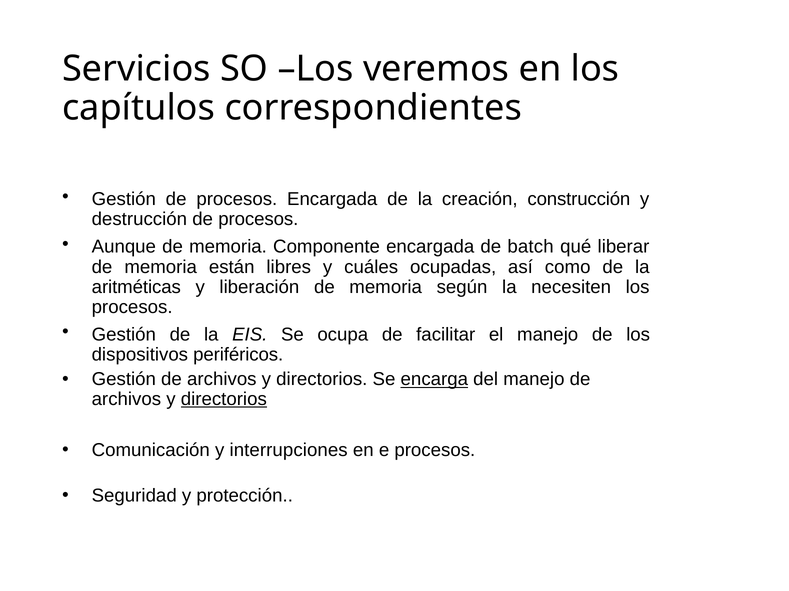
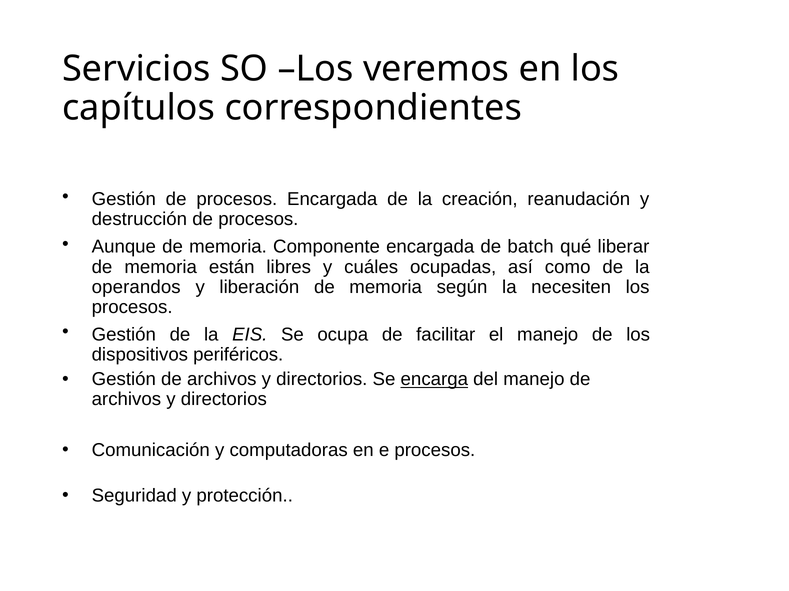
construcción: construcción -> reanudación (579, 199)
aritméticas: aritméticas -> operandos (136, 287)
directorios underline: present -> none (224, 400)
interrupciones: interrupciones -> computadoras (289, 451)
